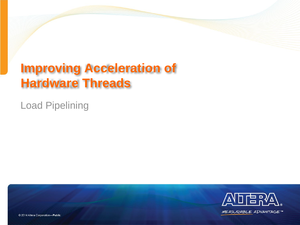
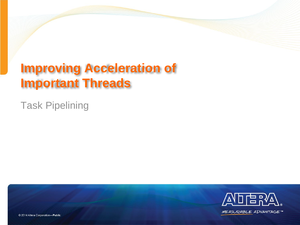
Hardware: Hardware -> Important (50, 83)
Load: Load -> Task (32, 106)
